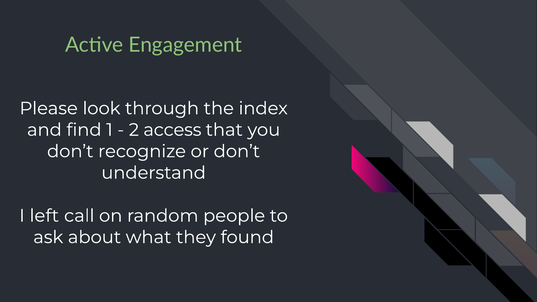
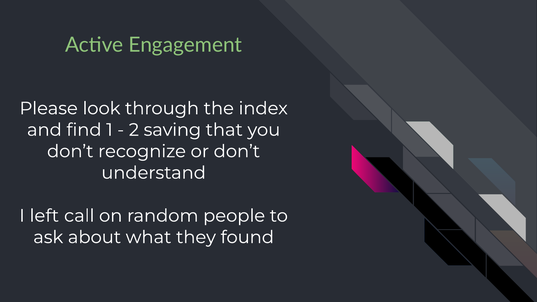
access: access -> saving (172, 130)
